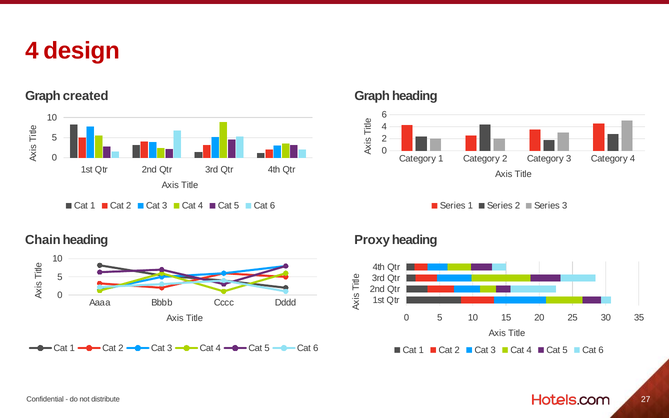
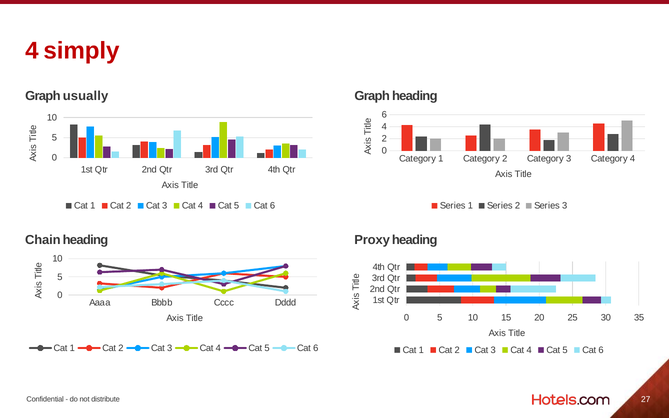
design: design -> simply (81, 51)
created: created -> usually (86, 96)
